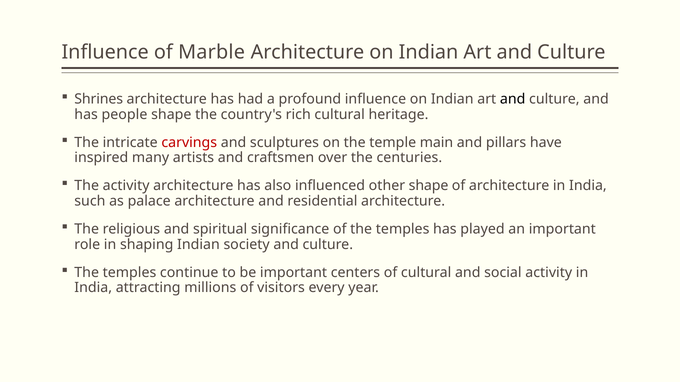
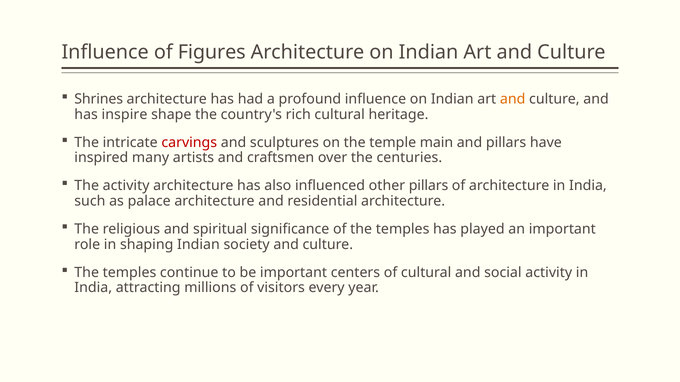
Marble: Marble -> Figures (212, 52)
and colour: black -> orange (513, 99)
people: people -> inspire (124, 115)
other shape: shape -> pillars (429, 186)
